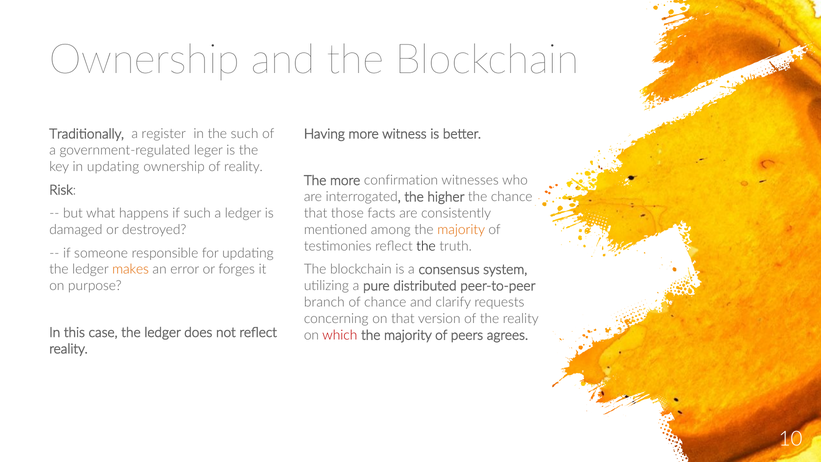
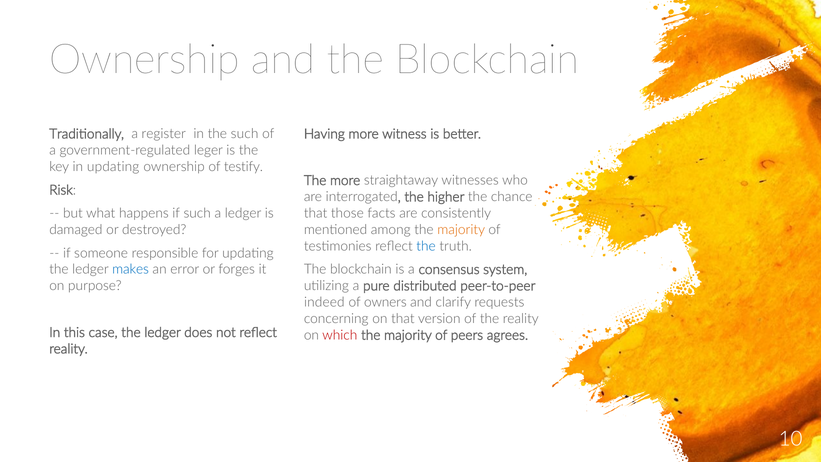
of reality: reality -> testify (243, 167)
confirmation: confirmation -> straightaway (401, 180)
the colour: black -> blue (426, 246)
makes colour: orange -> blue (131, 269)
branch: branch -> indeed (324, 302)
of chance: chance -> owners (385, 302)
